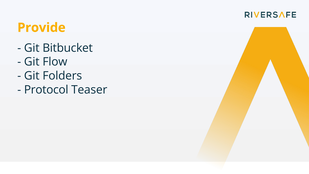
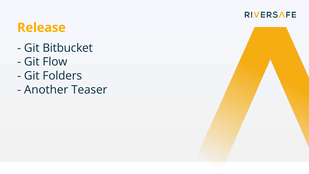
Provide: Provide -> Release (41, 28)
Protocol: Protocol -> Another (46, 90)
